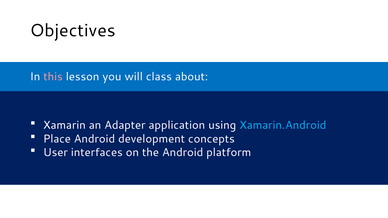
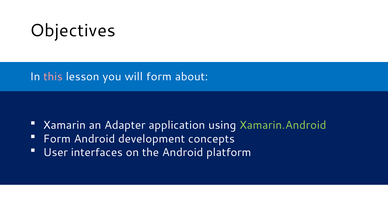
will class: class -> form (159, 77)
Xamarin.Android colour: light blue -> light green (283, 125)
Place: Place -> Form (57, 139)
